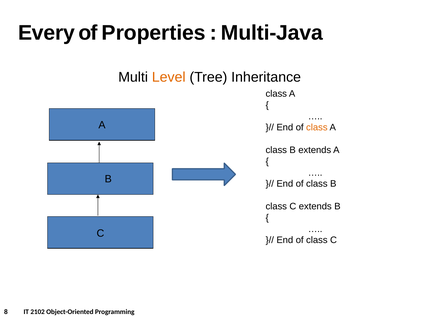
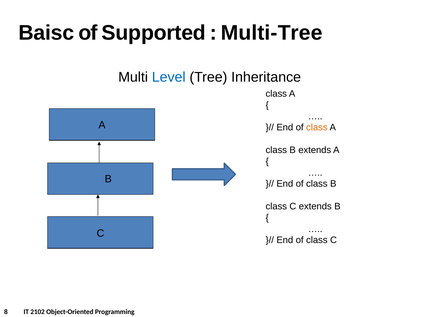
Every: Every -> Baisc (46, 33)
Properties: Properties -> Supported (154, 33)
Multi-Java: Multi-Java -> Multi-Tree (272, 33)
Level colour: orange -> blue (169, 77)
